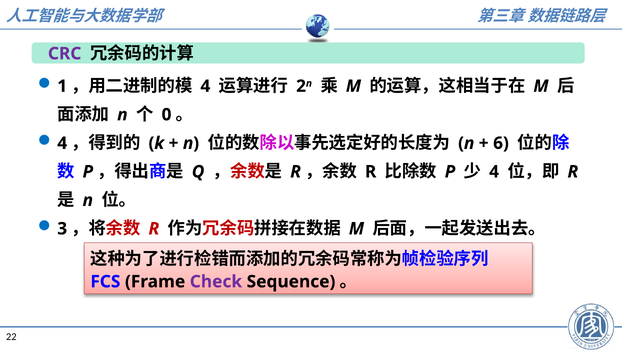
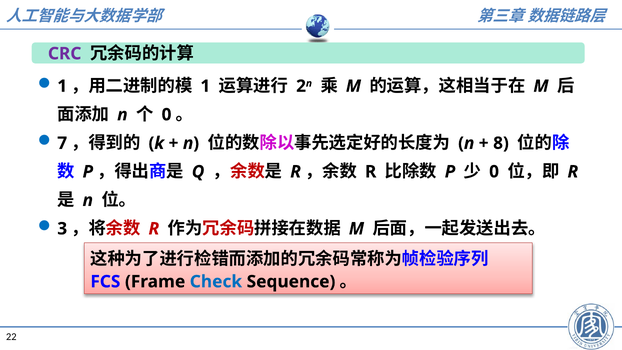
4: 4 -> 1 (205, 86)
4: 4 -> 7 (62, 143)
6: 6 -> 8 (501, 143)
4: 4 -> 0 (494, 172)
Check colour: purple -> blue (216, 282)
